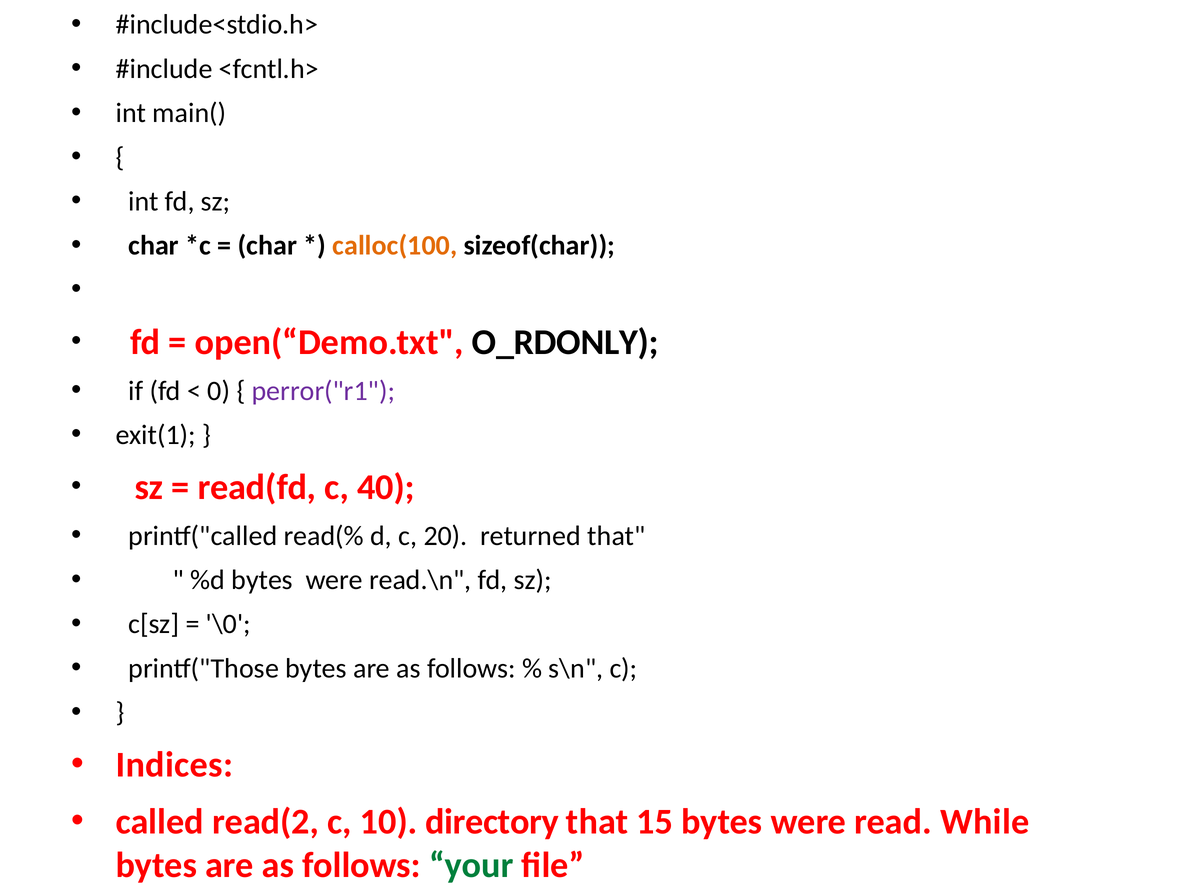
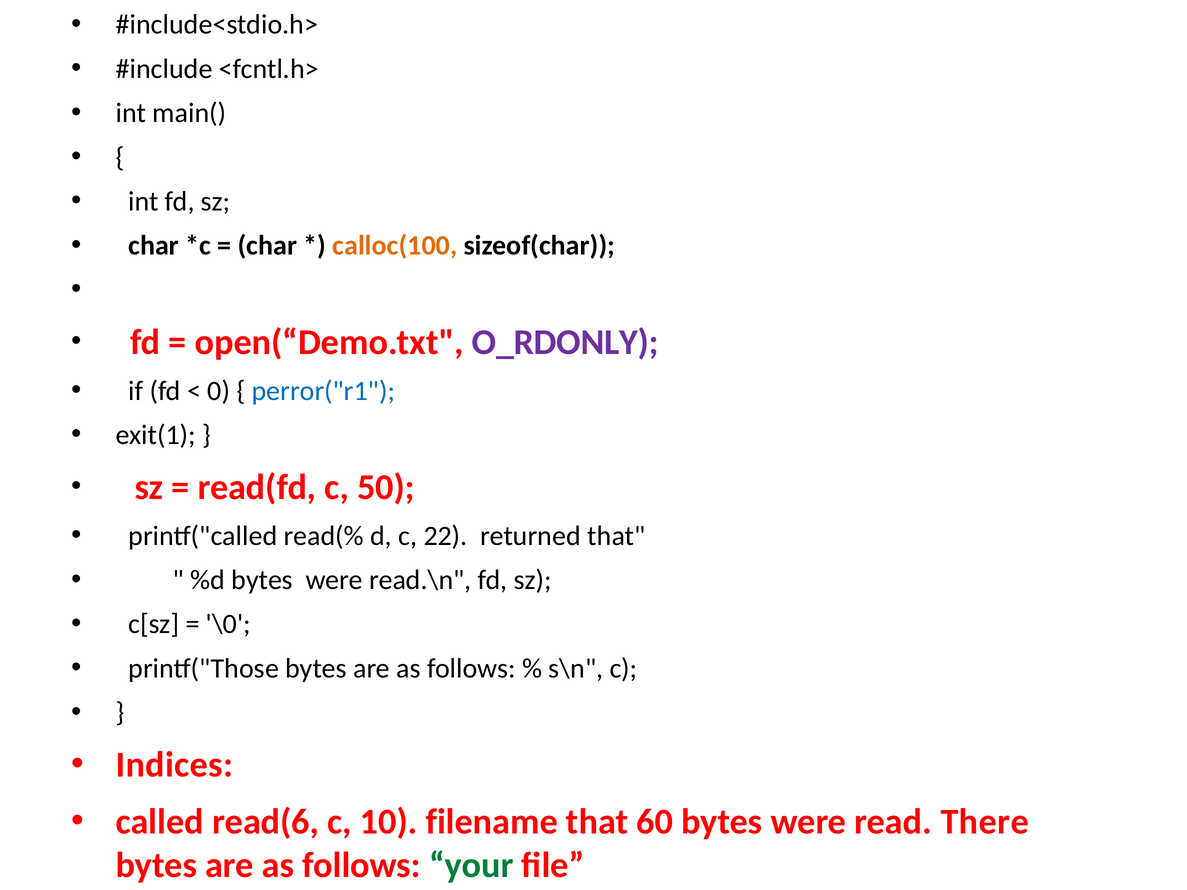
O_RDONLY colour: black -> purple (565, 342)
perror("r1 colour: purple -> blue (323, 391)
40: 40 -> 50 (386, 487)
20: 20 -> 22 (446, 536)
read(2: read(2 -> read(6 (266, 822)
directory: directory -> filename (492, 822)
15: 15 -> 60 (655, 822)
While: While -> There (985, 822)
